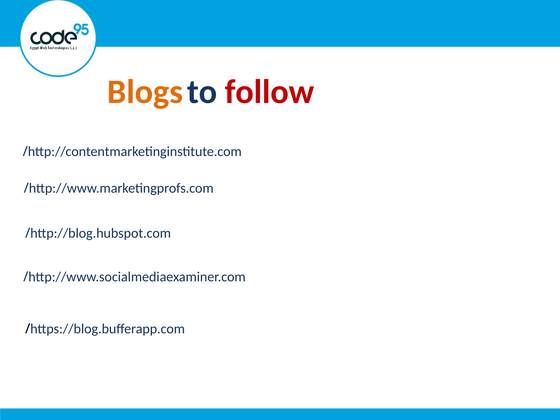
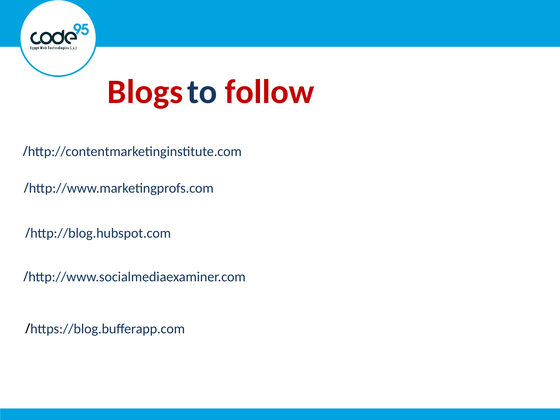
Blogs colour: orange -> red (145, 92)
